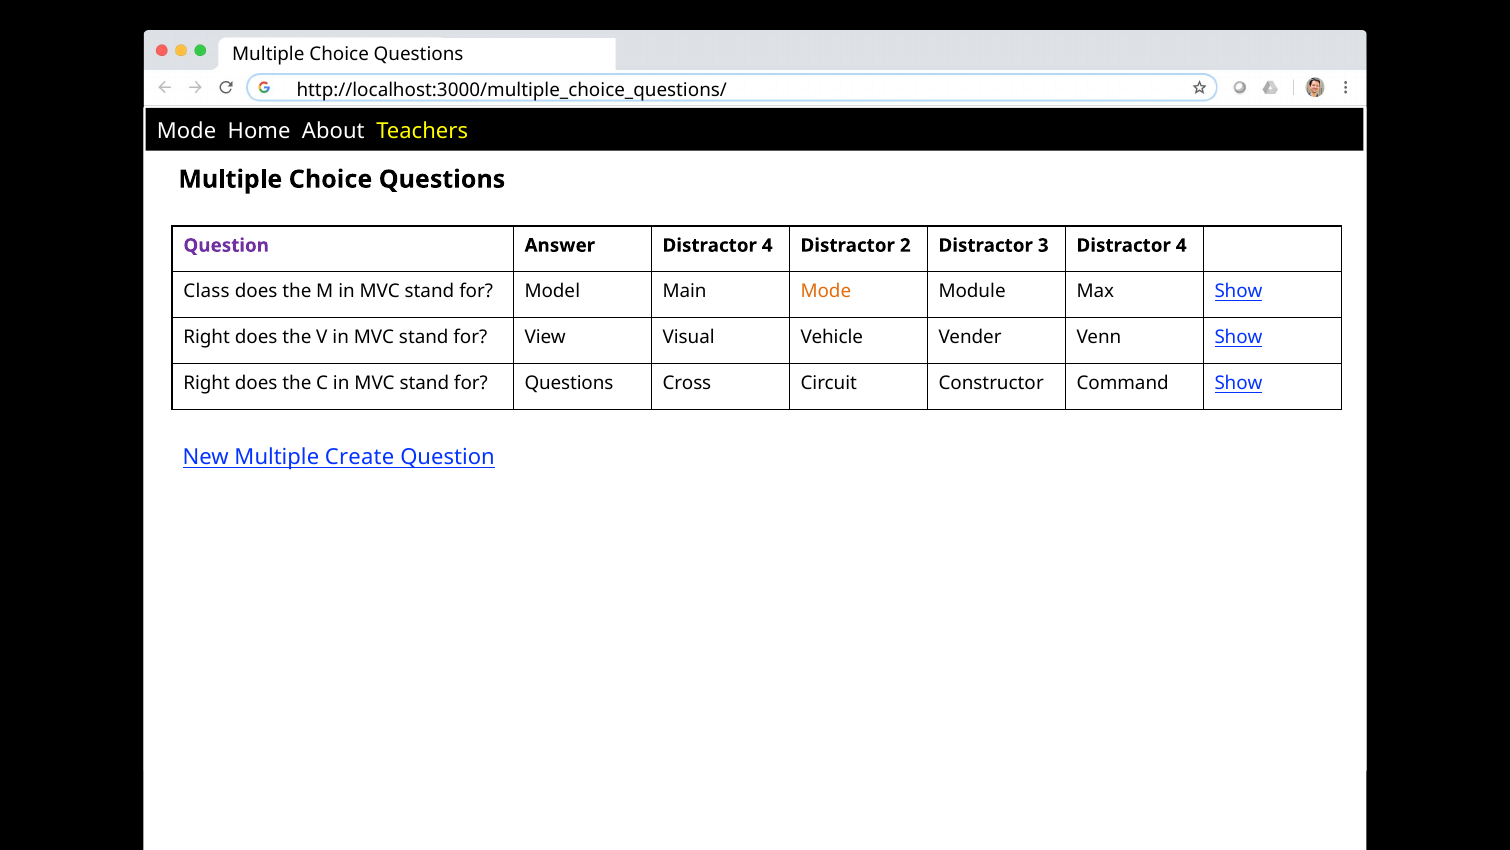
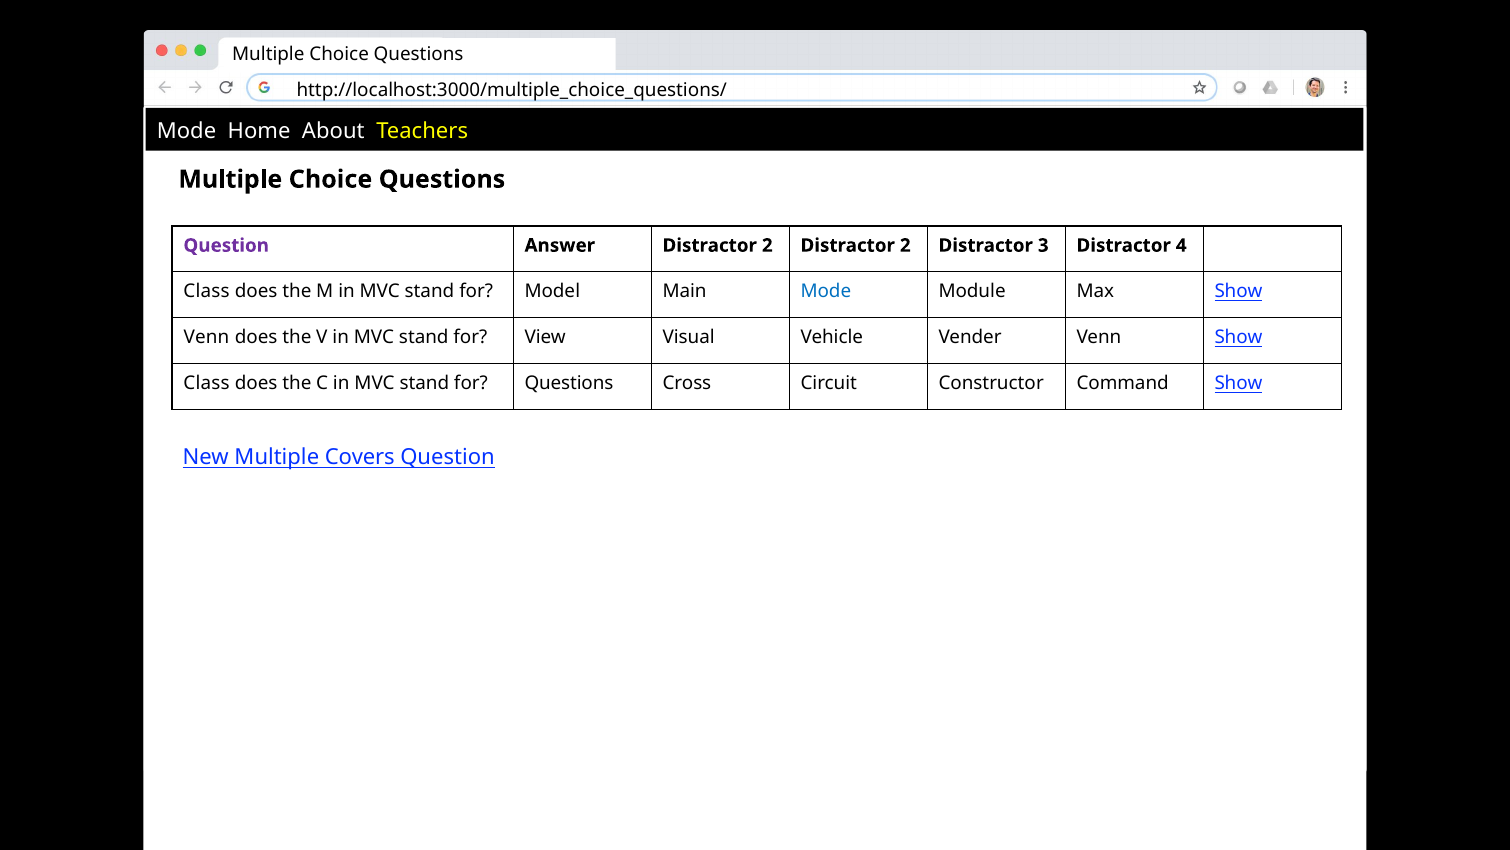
Answer Distractor 4: 4 -> 2 (767, 245)
Mode colour: orange -> blue (826, 291)
Right: Right -> Venn (206, 337)
Right: Right -> Class (206, 383)
Create: Create -> Covers (360, 457)
